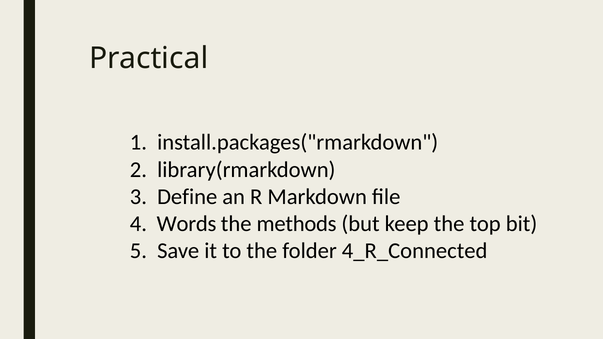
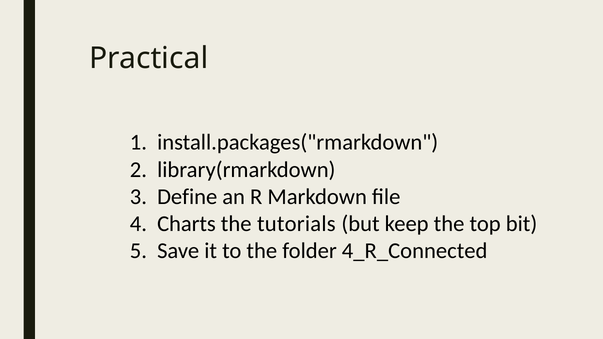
Words: Words -> Charts (186, 224)
methods: methods -> tutorials (296, 224)
